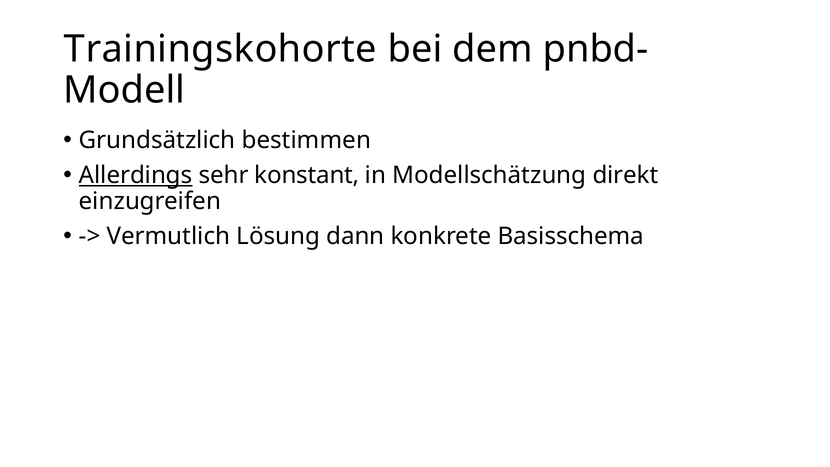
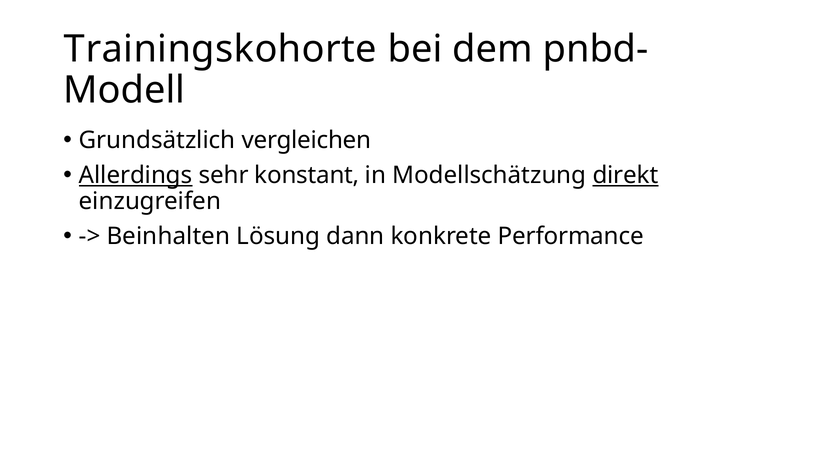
bestimmen: bestimmen -> vergleichen (306, 140)
direkt underline: none -> present (626, 175)
Vermutlich: Vermutlich -> Beinhalten (168, 236)
Basisschema: Basisschema -> Performance (571, 236)
